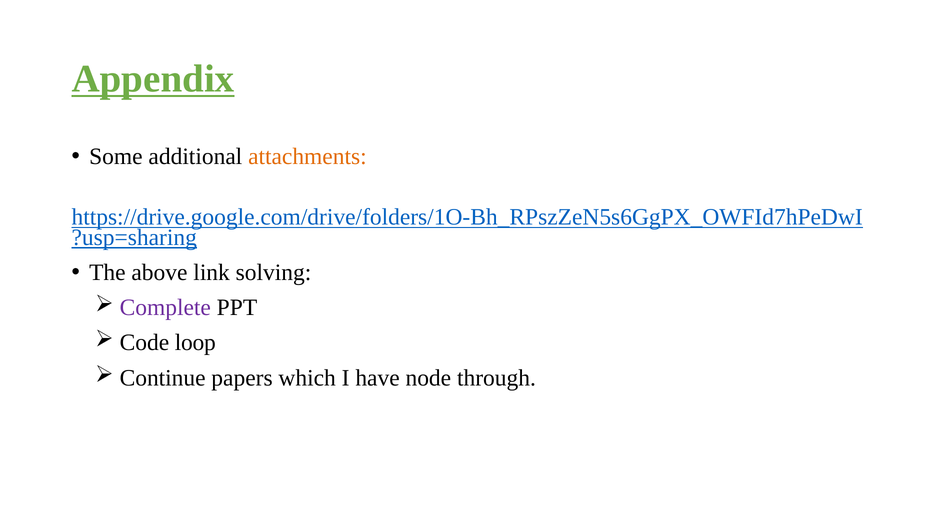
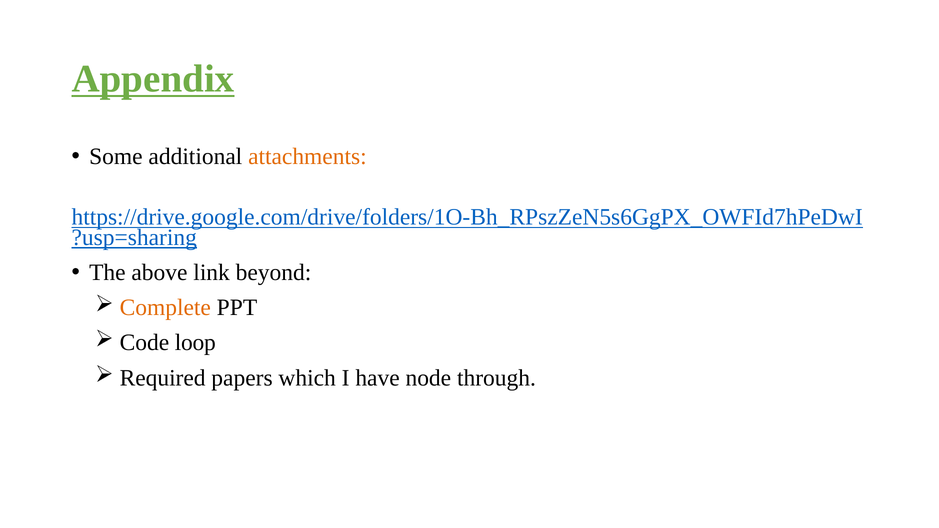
solving: solving -> beyond (273, 273)
Complete colour: purple -> orange (165, 308)
Continue: Continue -> Required (163, 378)
